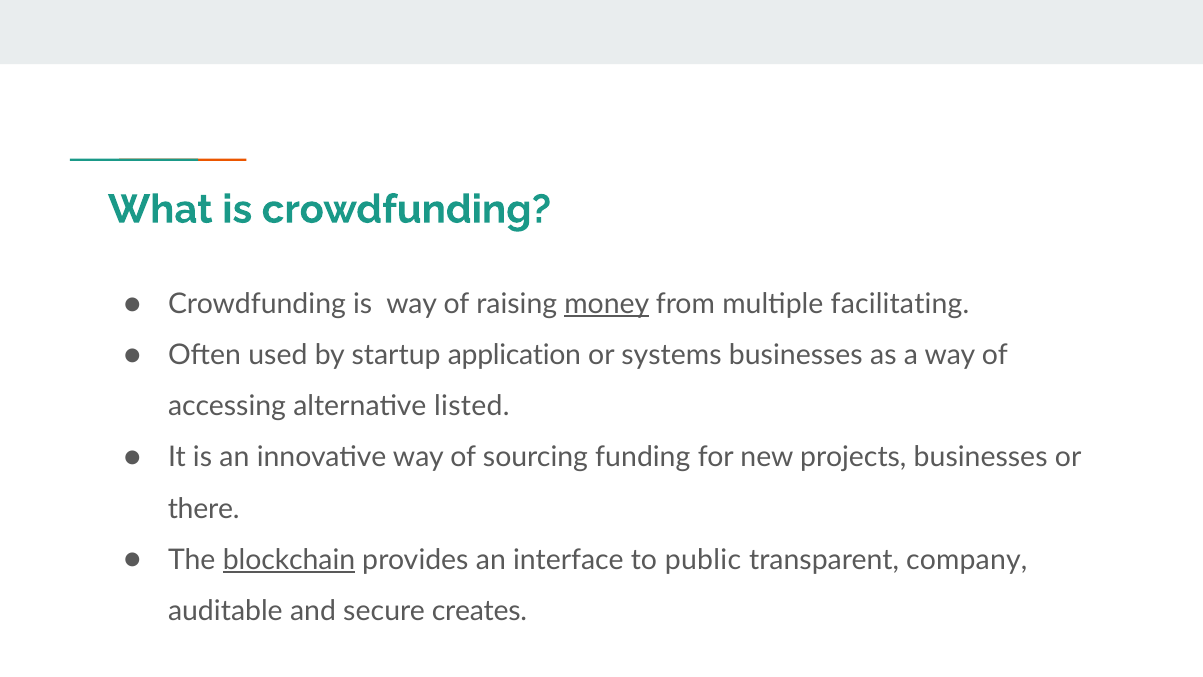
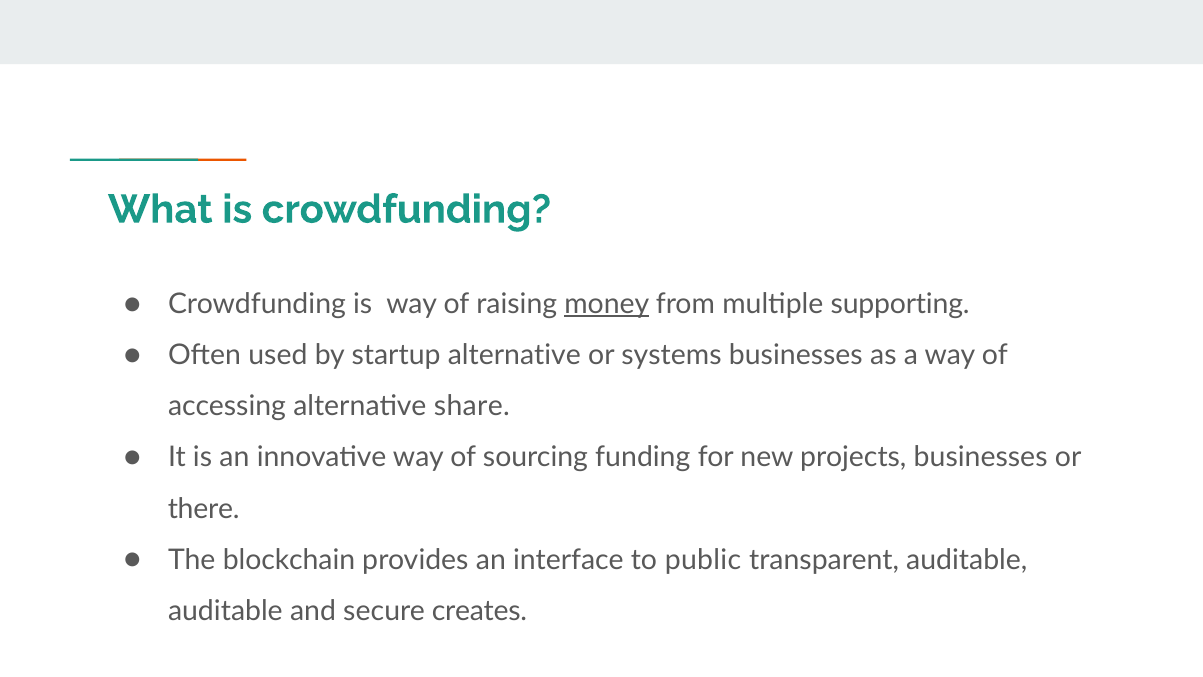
facilitating: facilitating -> supporting (900, 304)
startup application: application -> alternative (514, 355)
listed: listed -> share (472, 406)
blockchain underline: present -> none (289, 560)
transparent company: company -> auditable (967, 560)
